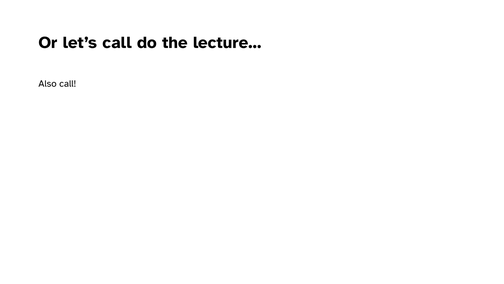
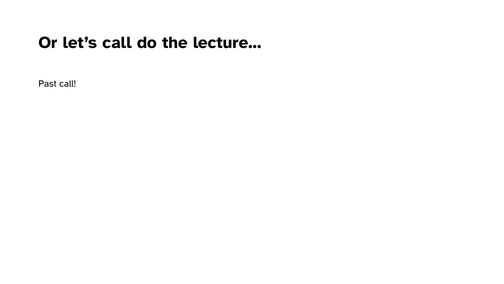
Also: Also -> Past (48, 84)
